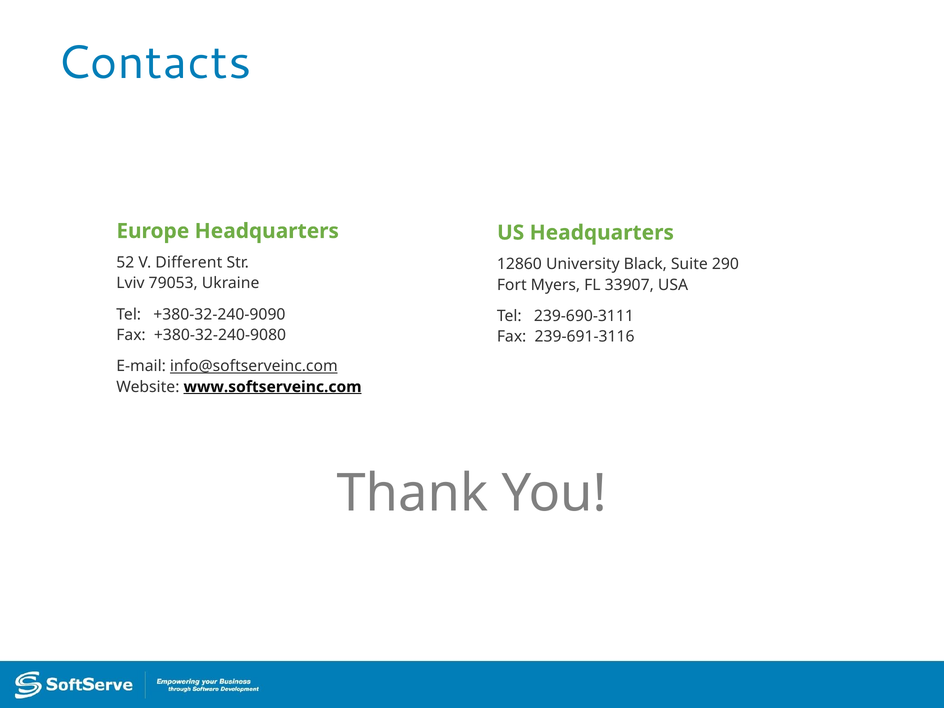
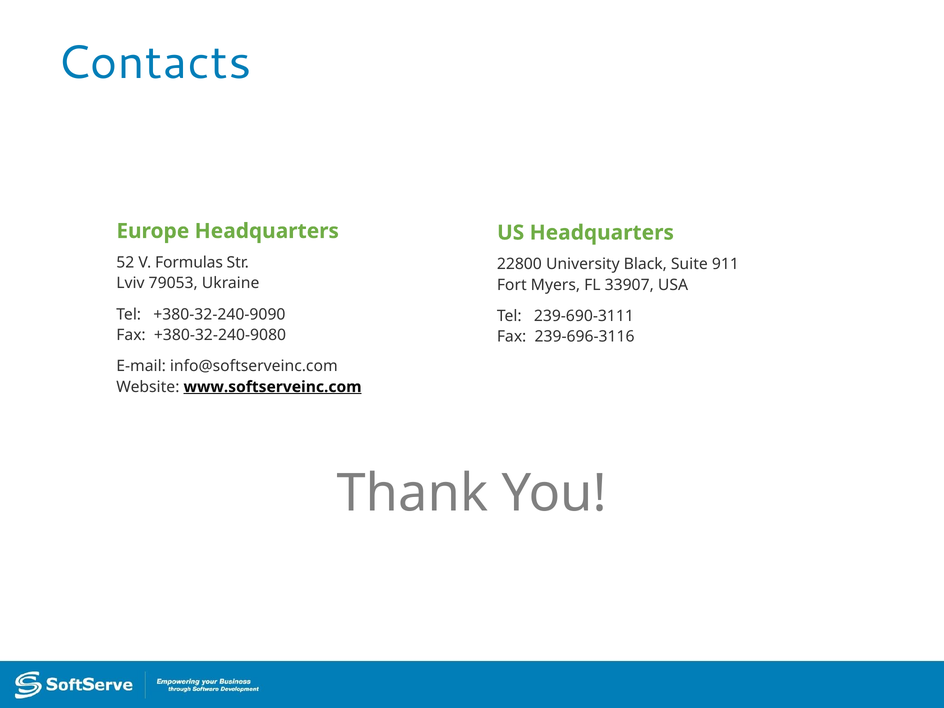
Different: Different -> Formulas (189, 262)
12860: 12860 -> 22800 (519, 264)
290: 290 -> 911 (725, 264)
239-691-3116: 239-691-3116 -> 239-696-3116 (585, 337)
info@softserveinc.com underline: present -> none (254, 366)
